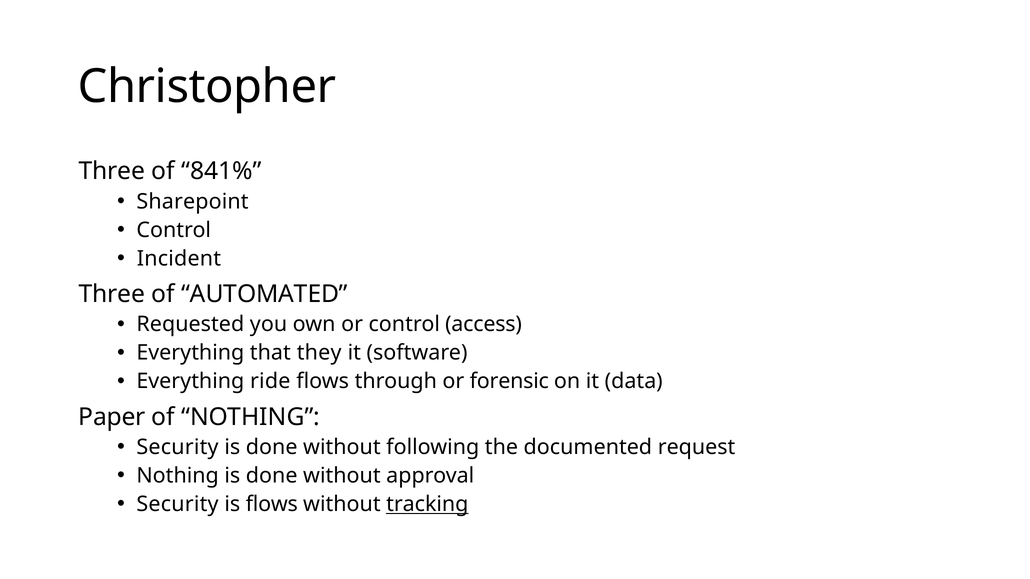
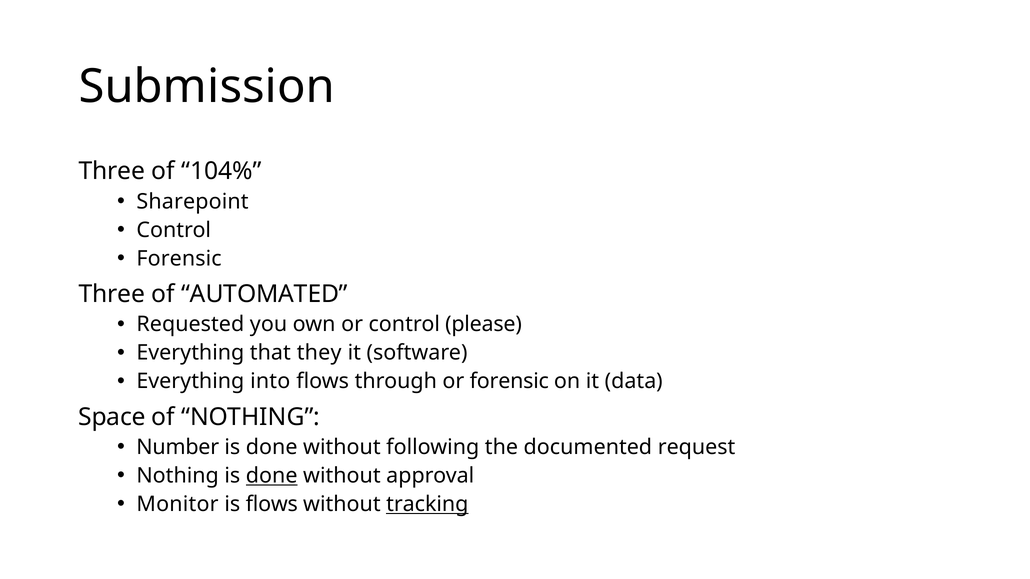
Christopher: Christopher -> Submission (207, 87)
841%: 841% -> 104% (222, 171)
Incident: Incident -> Forensic (179, 259)
access: access -> please (483, 325)
ride: ride -> into (270, 382)
Paper: Paper -> Space (112, 417)
Security: Security -> Number (178, 447)
done underline: none -> present (272, 476)
Security: Security -> Monitor (178, 505)
